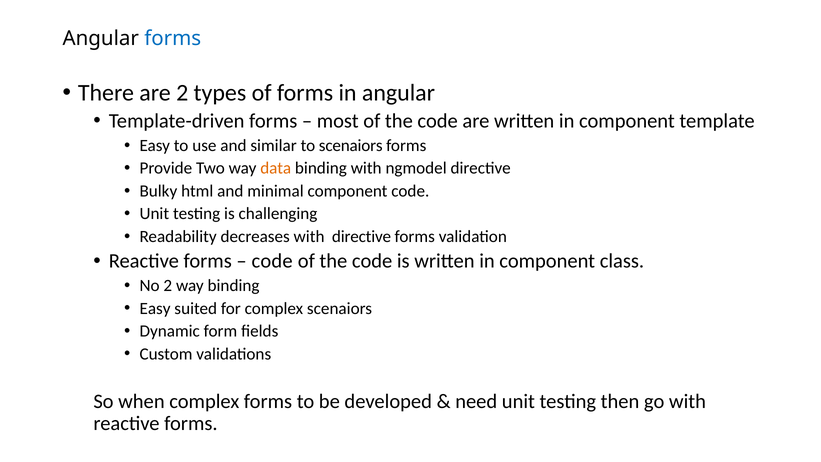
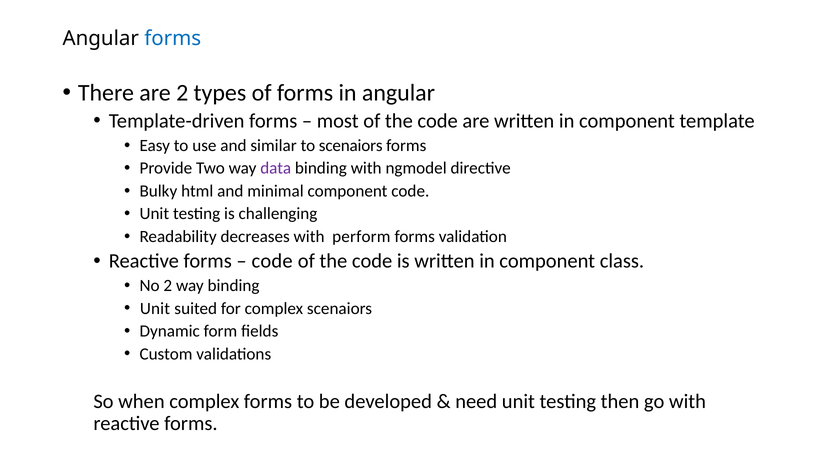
data colour: orange -> purple (276, 168)
with directive: directive -> perform (361, 236)
Easy: Easy -> Unit (155, 308)
